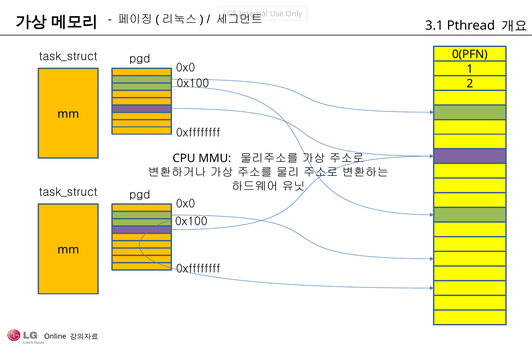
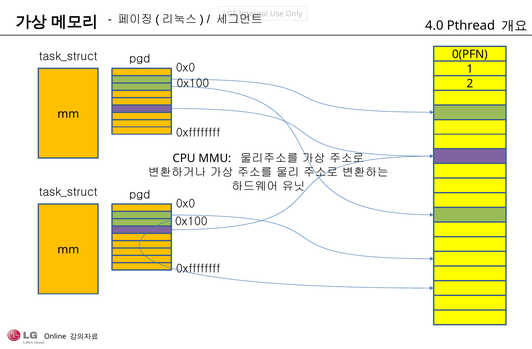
3.1: 3.1 -> 4.0 (434, 26)
